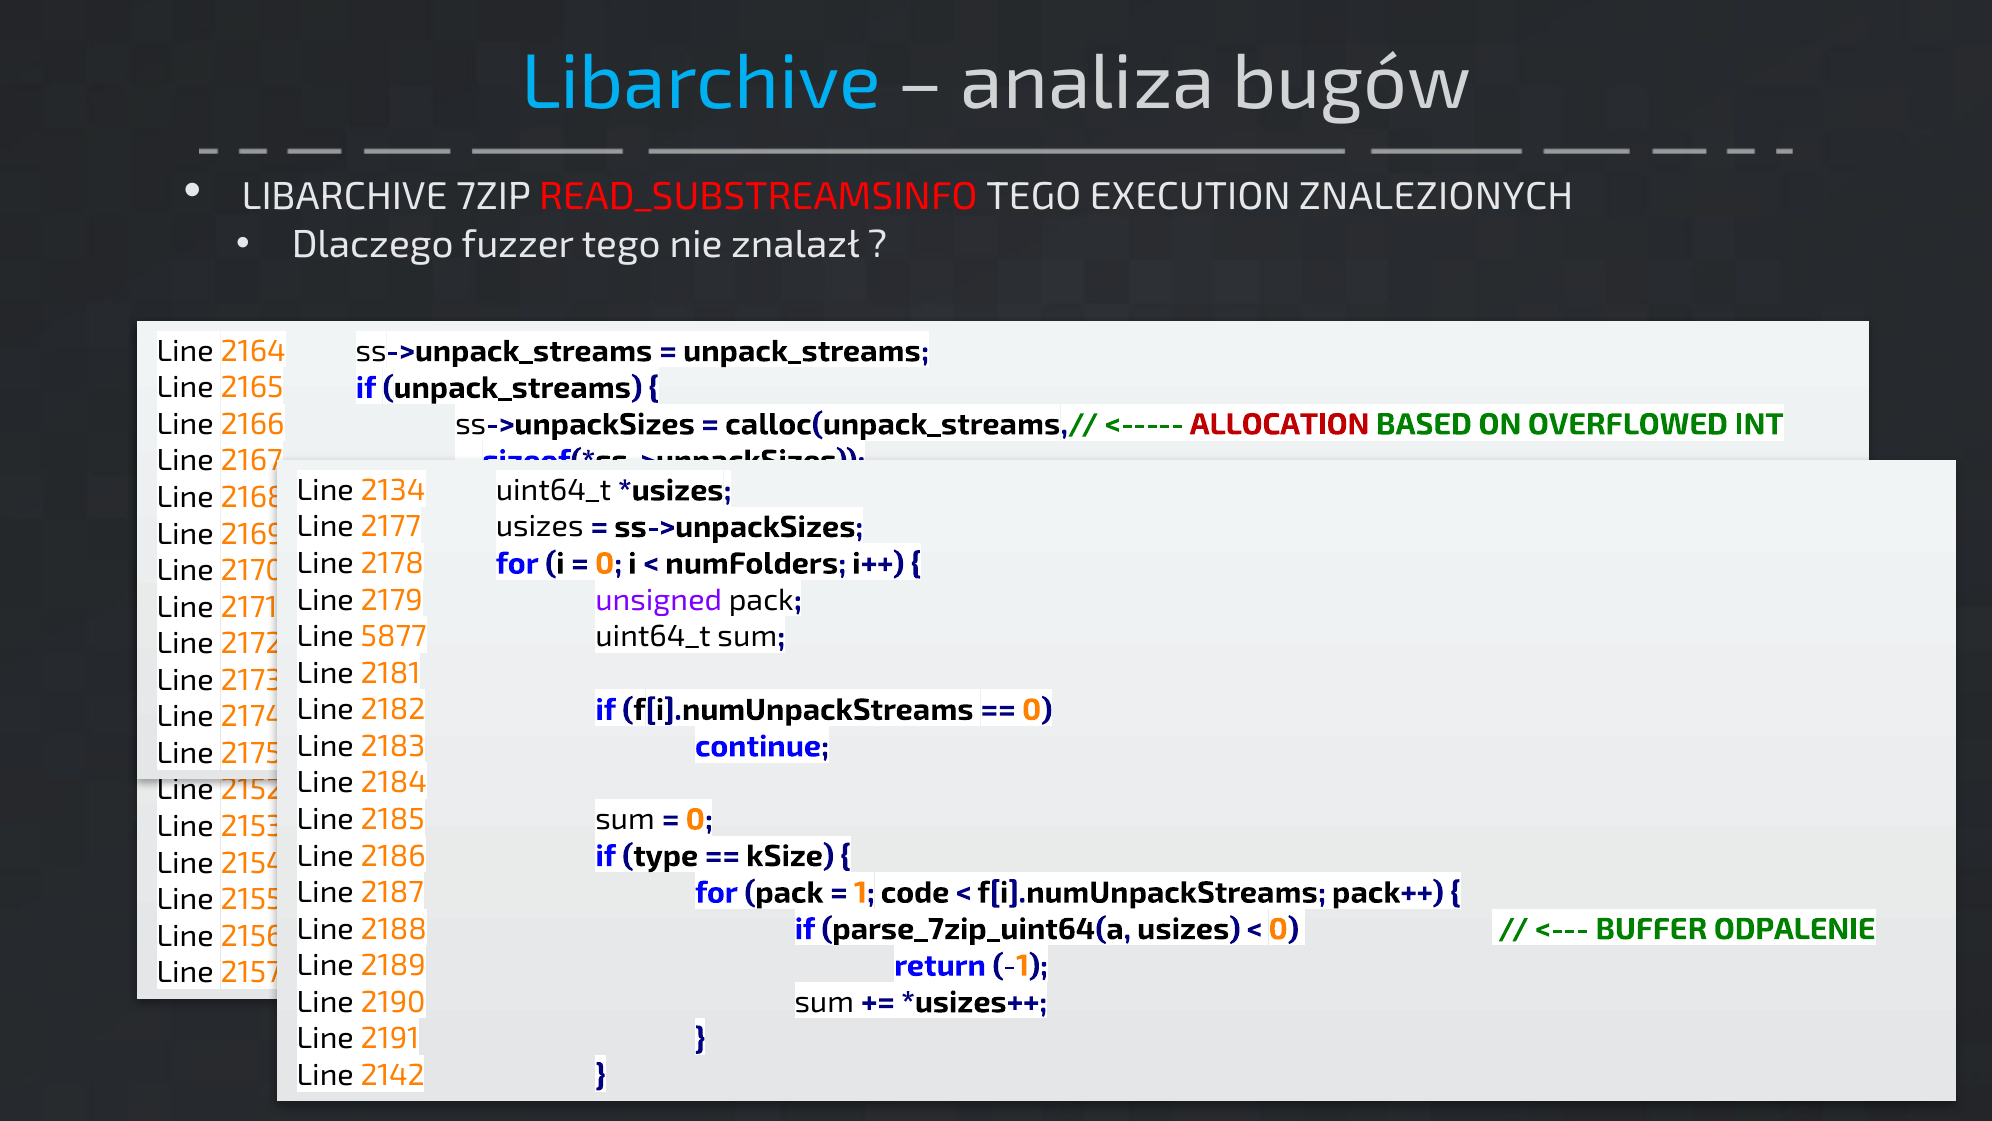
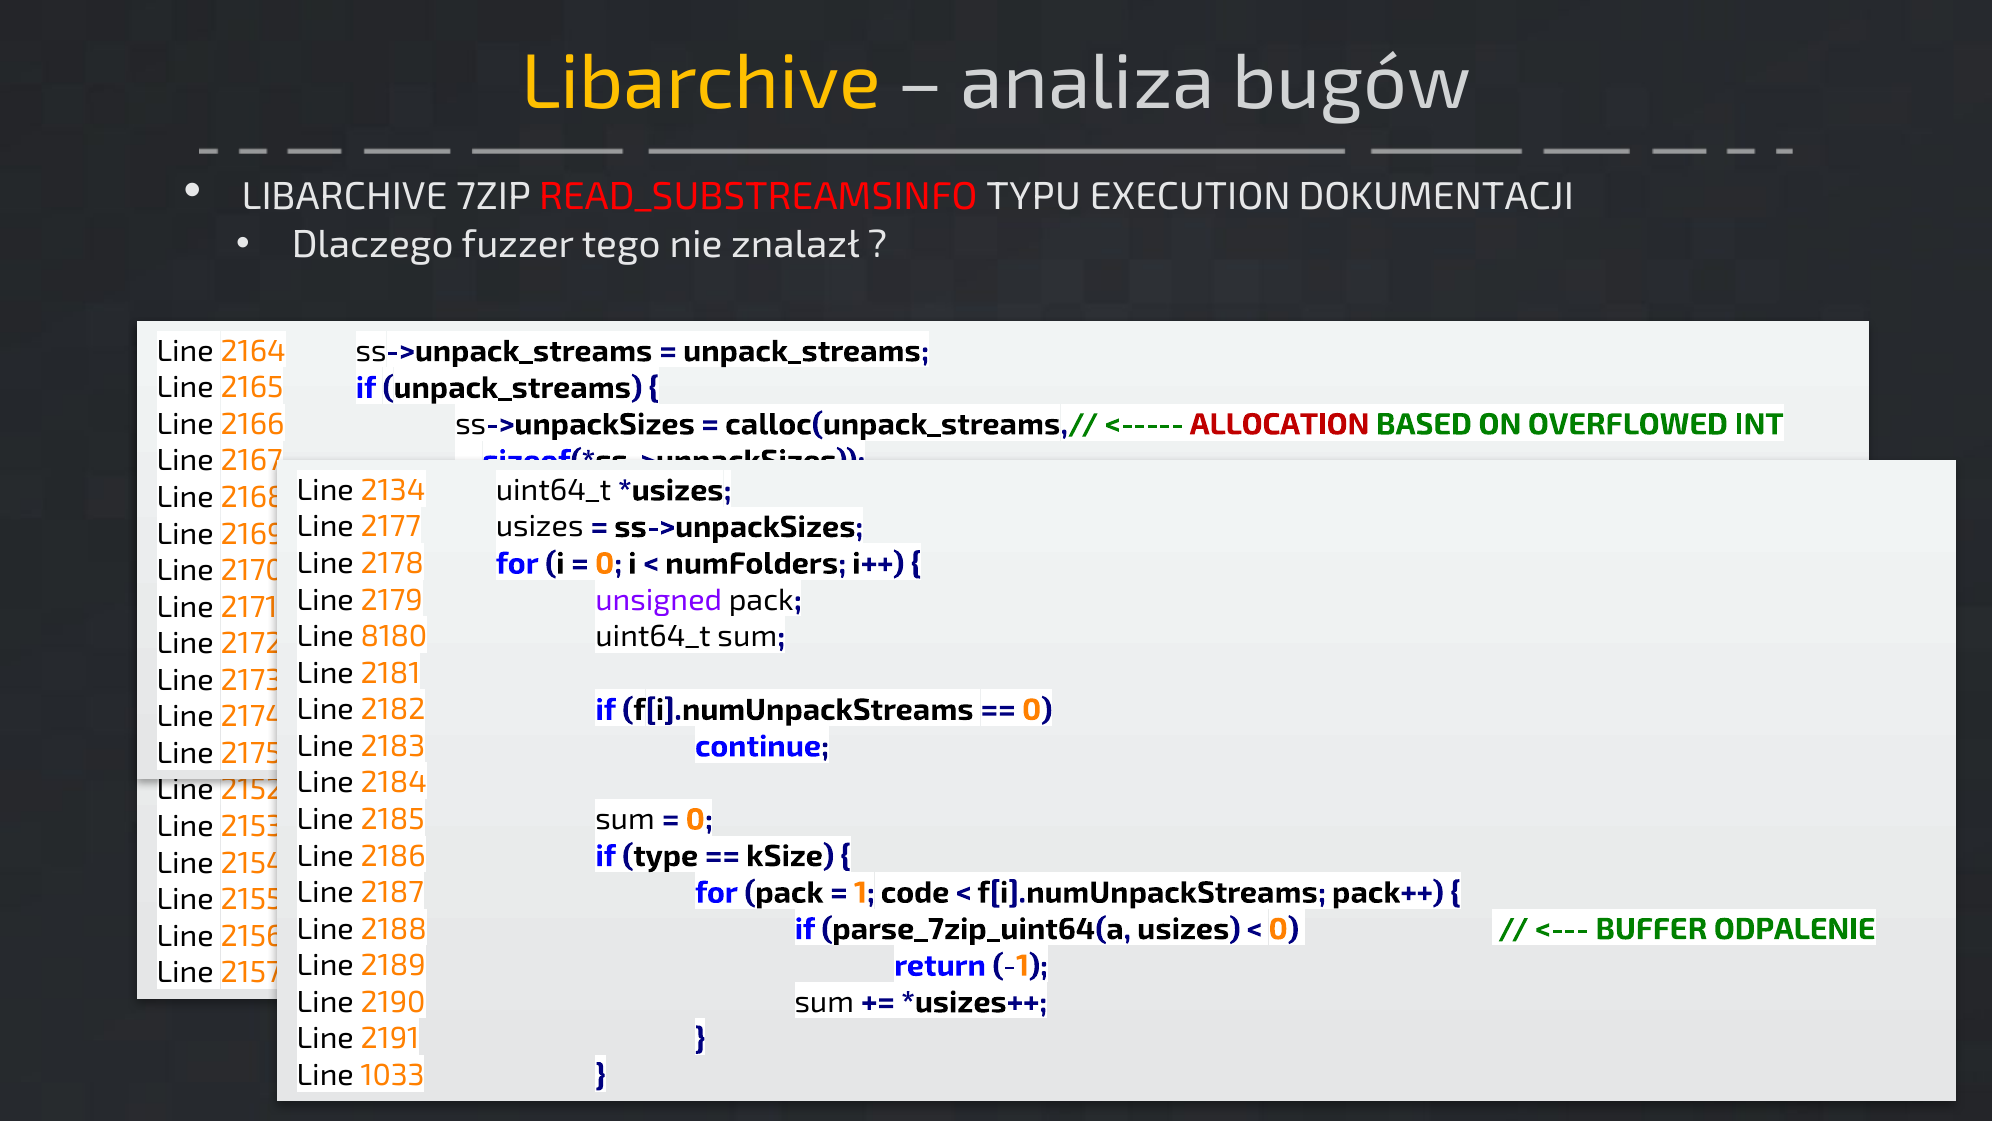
Libarchive colour: light blue -> yellow (701, 83)
READ_SUBSTREAMSINFO TEGO: TEGO -> TYPU (1034, 196)
ZNALEZIONYCH: ZNALEZIONYCH -> DOKUMENTACJI (1436, 196)
5877: 5877 -> 8180 (394, 636)
2142: 2142 -> 1033 (393, 1075)
